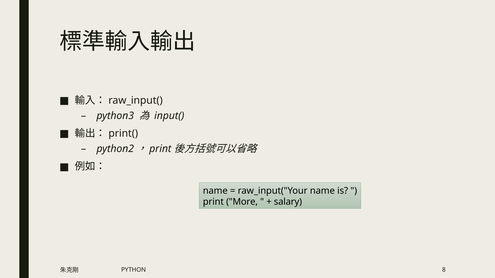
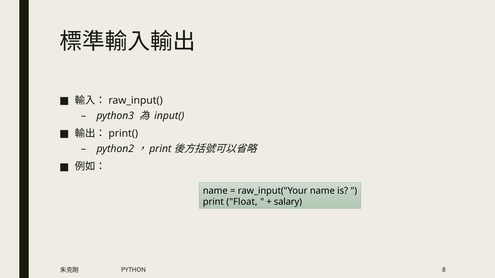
More: More -> Float (242, 202)
